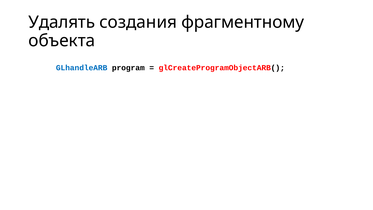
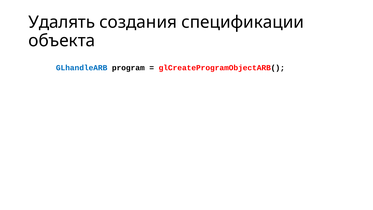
фрагментному: фрагментному -> спецификации (243, 22)
